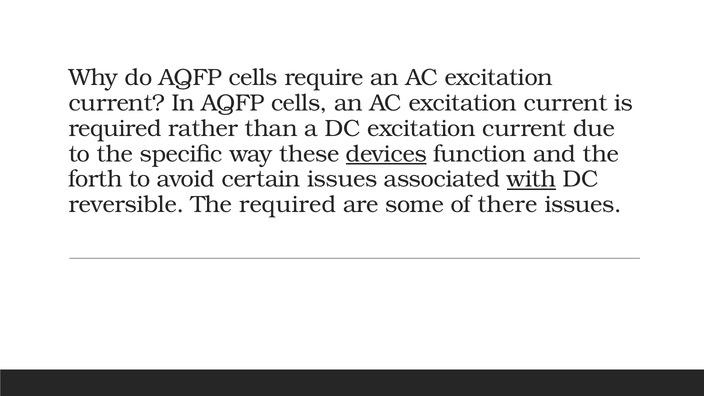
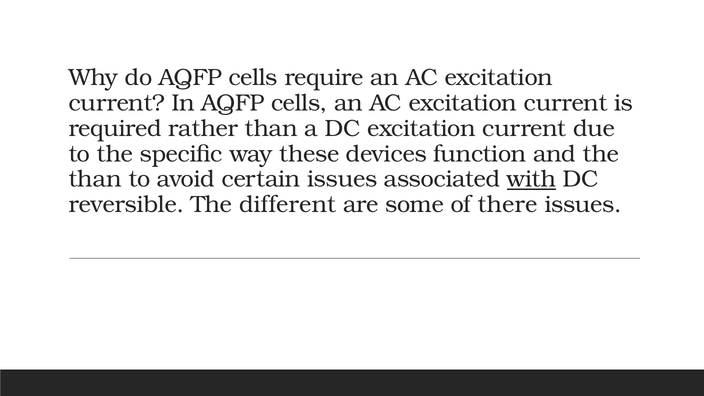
devices underline: present -> none (386, 154)
forth: forth -> than (95, 179)
The required: required -> different (288, 204)
